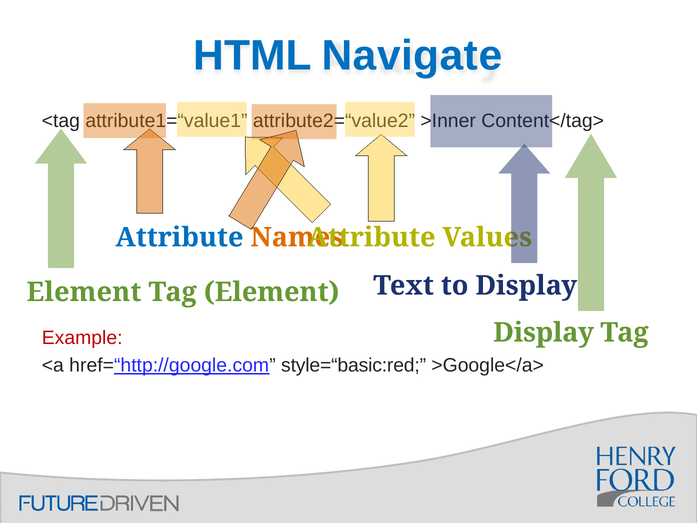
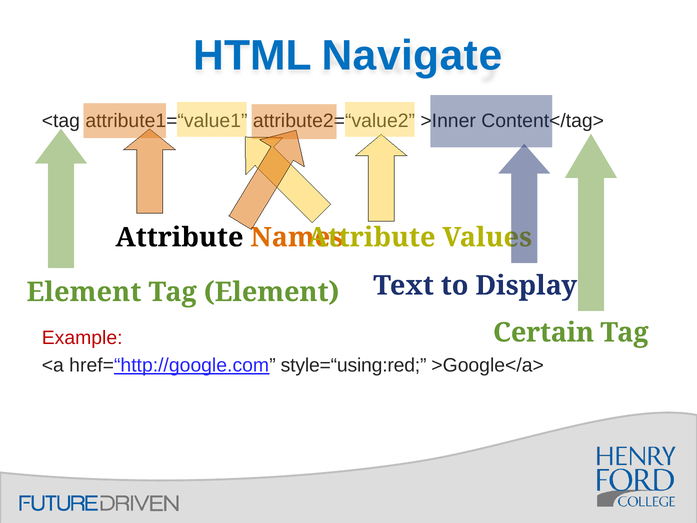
Attribute colour: blue -> black (179, 237)
Display: Display -> Certain (544, 332)
style=“basic:red: style=“basic:red -> style=“using:red (354, 365)
